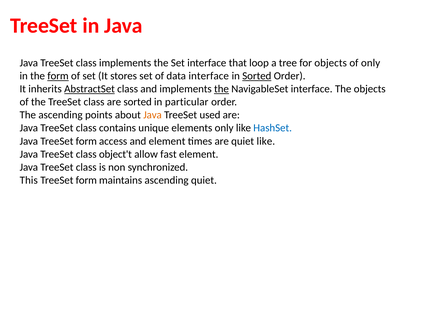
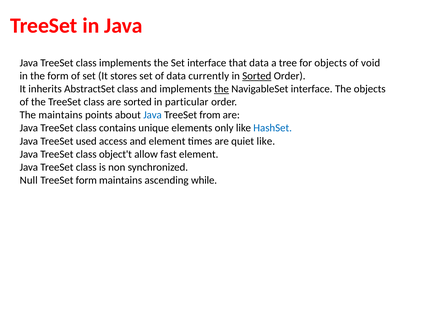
that loop: loop -> data (259, 63)
of only: only -> void (371, 63)
form underline: present -> none (58, 76)
data interface: interface -> currently (209, 76)
AbstractSet underline: present -> none (90, 89)
The ascending: ascending -> maintains (60, 115)
Java colour: orange -> blue (153, 115)
used: used -> from (210, 115)
Java TreeSet form: form -> used (86, 141)
This: This -> Null (29, 180)
ascending quiet: quiet -> while (204, 180)
